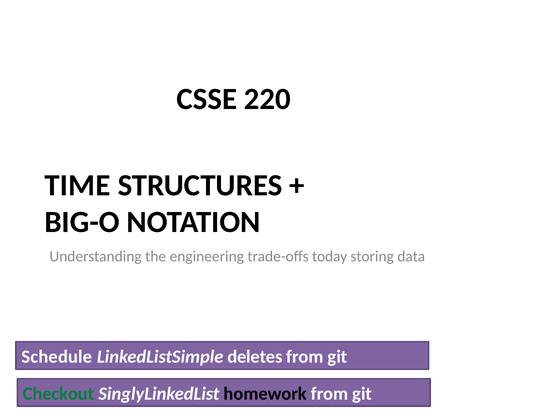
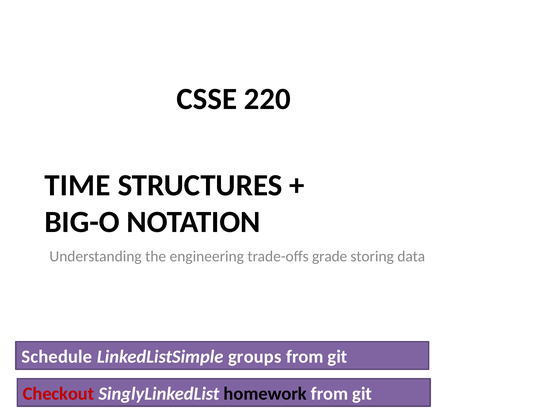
today: today -> grade (330, 257)
deletes: deletes -> groups (255, 357)
Checkout colour: green -> red (59, 394)
